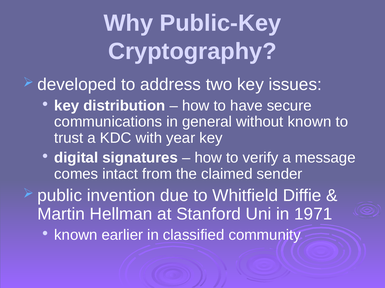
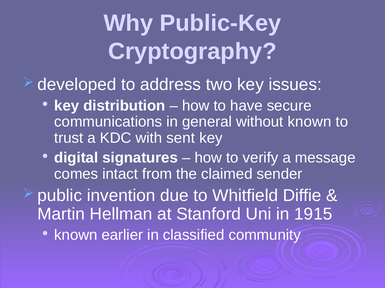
year: year -> sent (181, 138)
1971: 1971 -> 1915 (313, 214)
